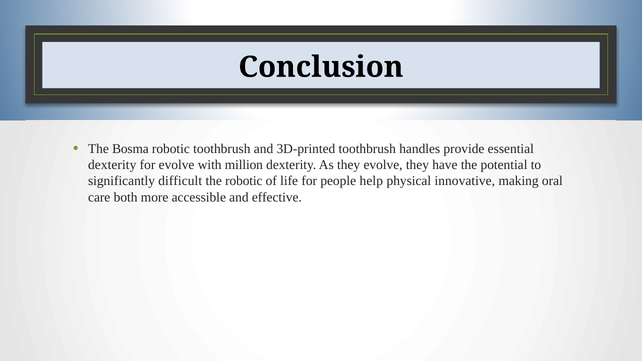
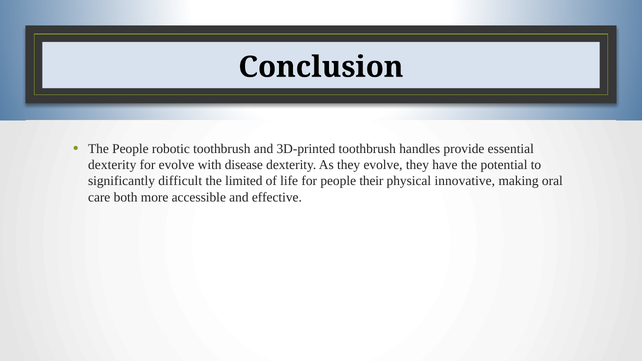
The Bosma: Bosma -> People (130, 149)
million: million -> disease (244, 165)
the robotic: robotic -> limited (244, 181)
help: help -> their (371, 181)
